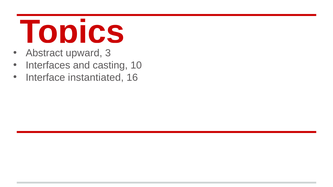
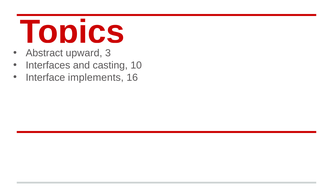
instantiated: instantiated -> implements (96, 78)
